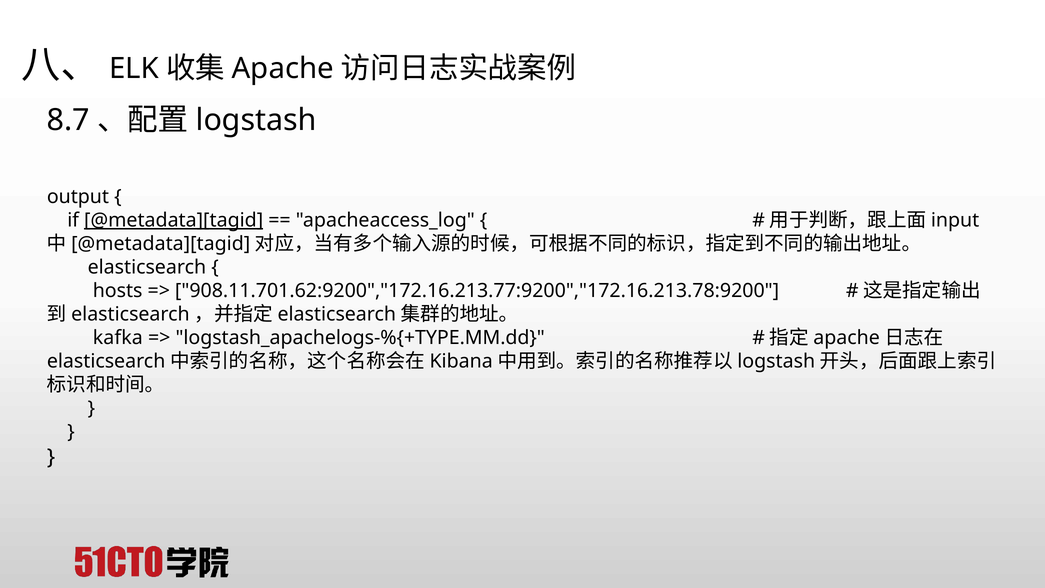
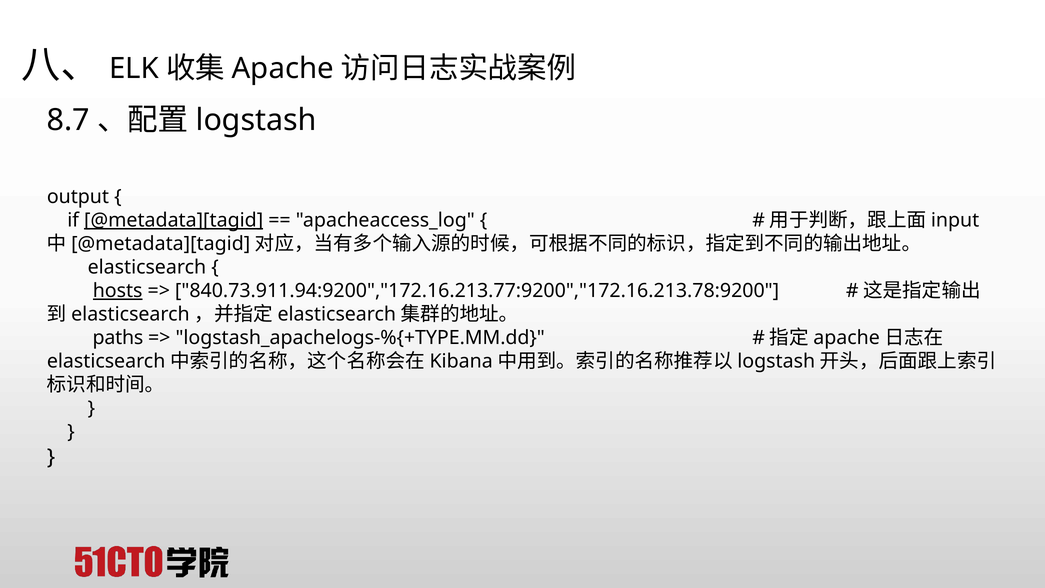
hosts underline: none -> present (118, 291)
908.11.701.62:9200","172.16.213.77:9200","172.16.213.78:9200: 908.11.701.62:9200","172.16.213.77:9200","172.16.213.78:9200 -> 840.73.911.94:9200","172.16.213.77:9200","172.16.213.78:9200 (477, 291)
kafka: kafka -> paths (118, 338)
